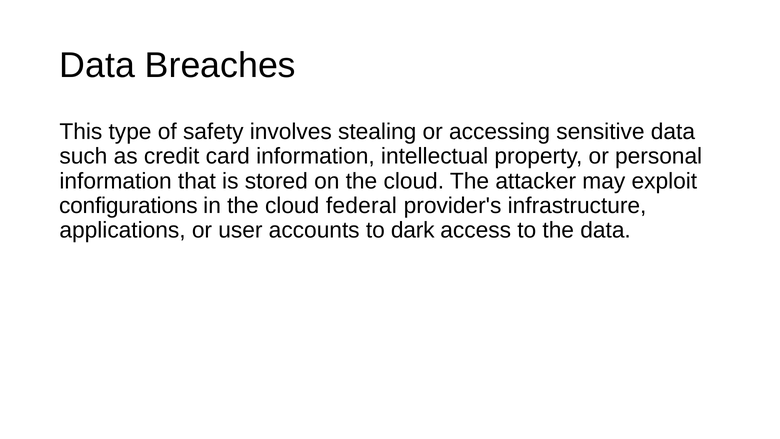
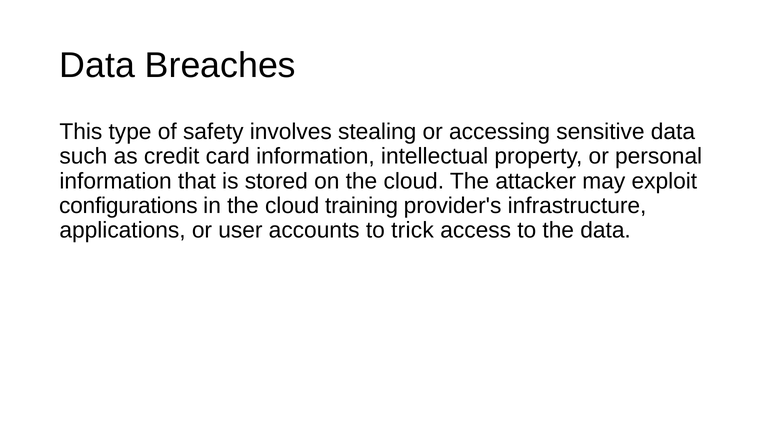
federal: federal -> training (362, 205)
dark: dark -> trick (412, 230)
